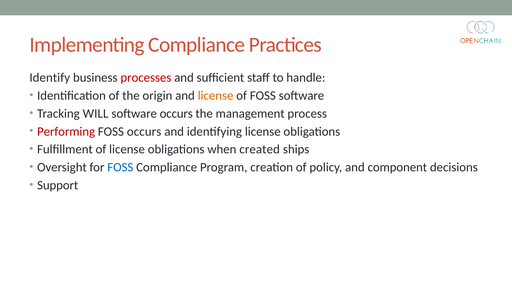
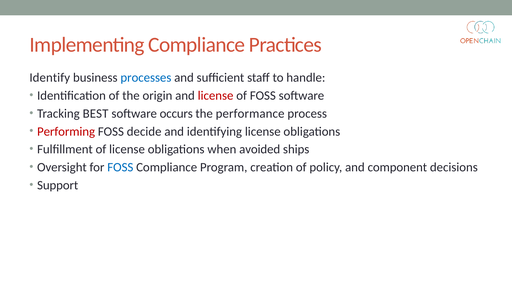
processes colour: red -> blue (146, 78)
license colour: orange -> red (216, 96)
WILL: WILL -> BEST (96, 114)
management: management -> performance (250, 114)
FOSS occurs: occurs -> decide (144, 131)
created: created -> avoided (260, 149)
